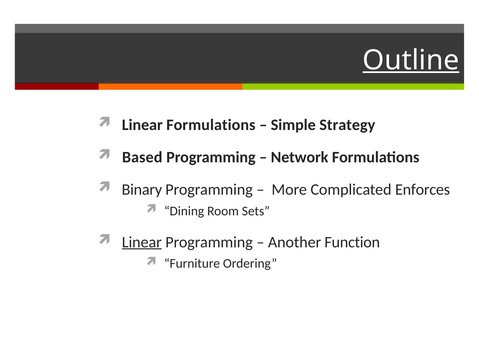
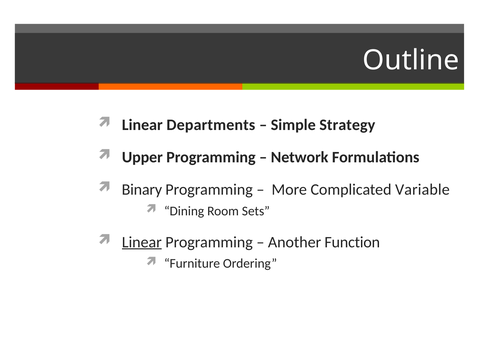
Outline underline: present -> none (411, 60)
Linear Formulations: Formulations -> Departments (211, 125)
Based: Based -> Upper (142, 157)
Enforces: Enforces -> Variable (422, 190)
